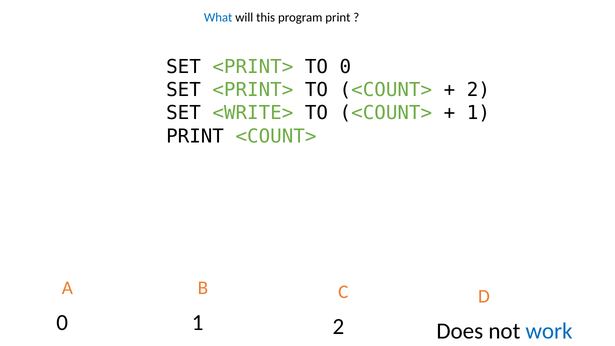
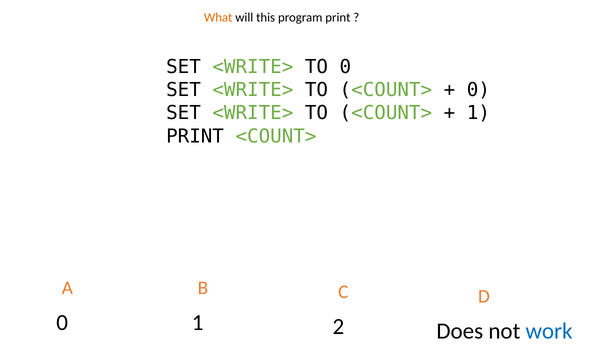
What colour: blue -> orange (218, 17)
<PRINT>: <PRINT> -> <WRITE> (253, 67)
<PRINT>: <PRINT> -> <WRITE> (253, 90)
2: 2 -> 0 (478, 90)
